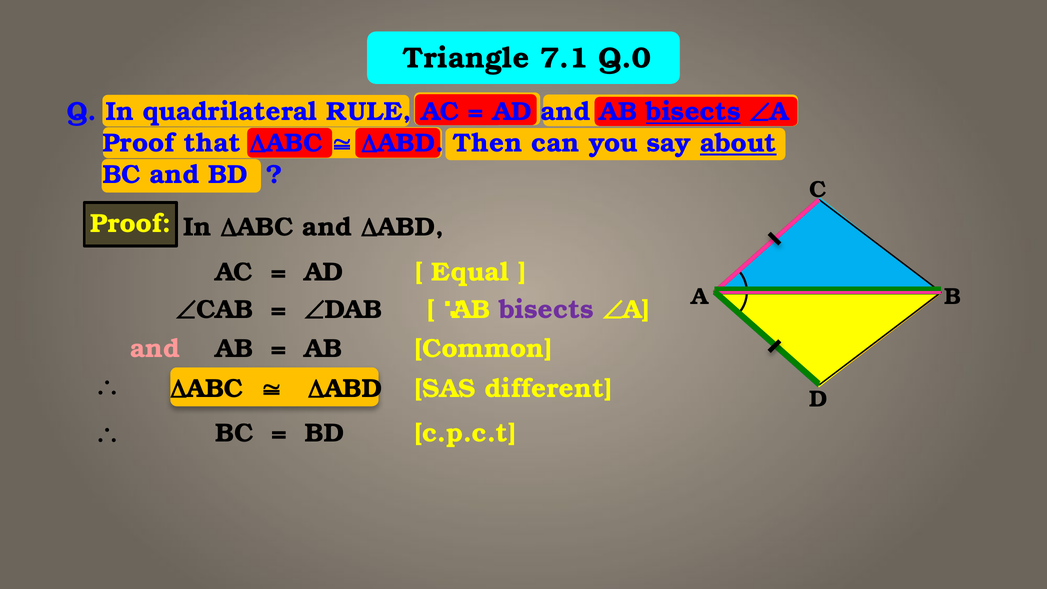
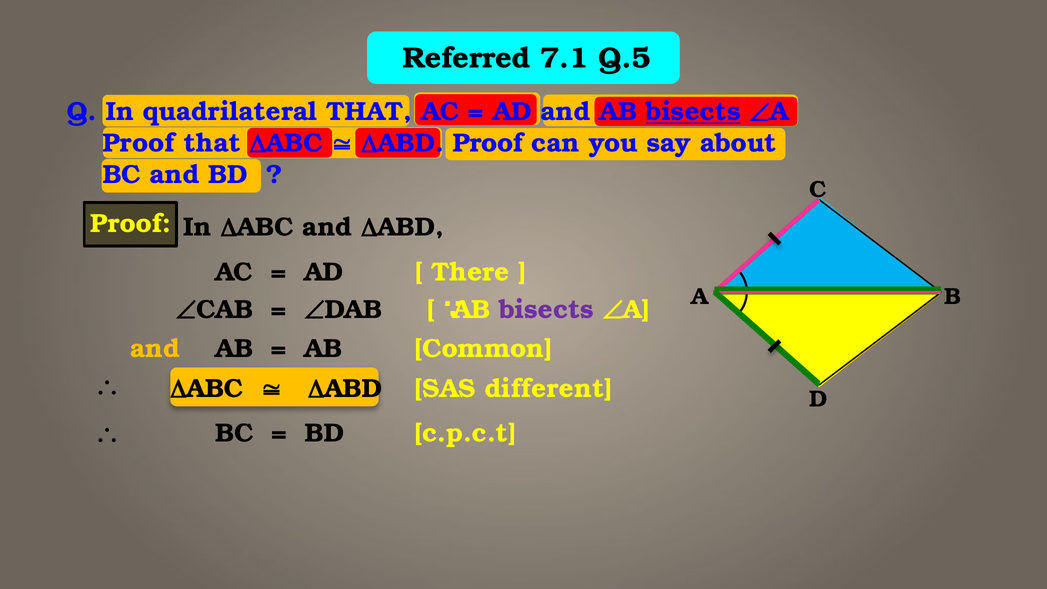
Triangle: Triangle -> Referred (467, 58)
Q.0: Q.0 -> Q.5 (625, 58)
quadrilateral RULE: RULE -> THAT (369, 112)
Then: Then -> Proof (488, 143)
about underline: present -> none (738, 143)
Equal: Equal -> There (470, 272)
and colour: pink -> yellow (155, 349)
